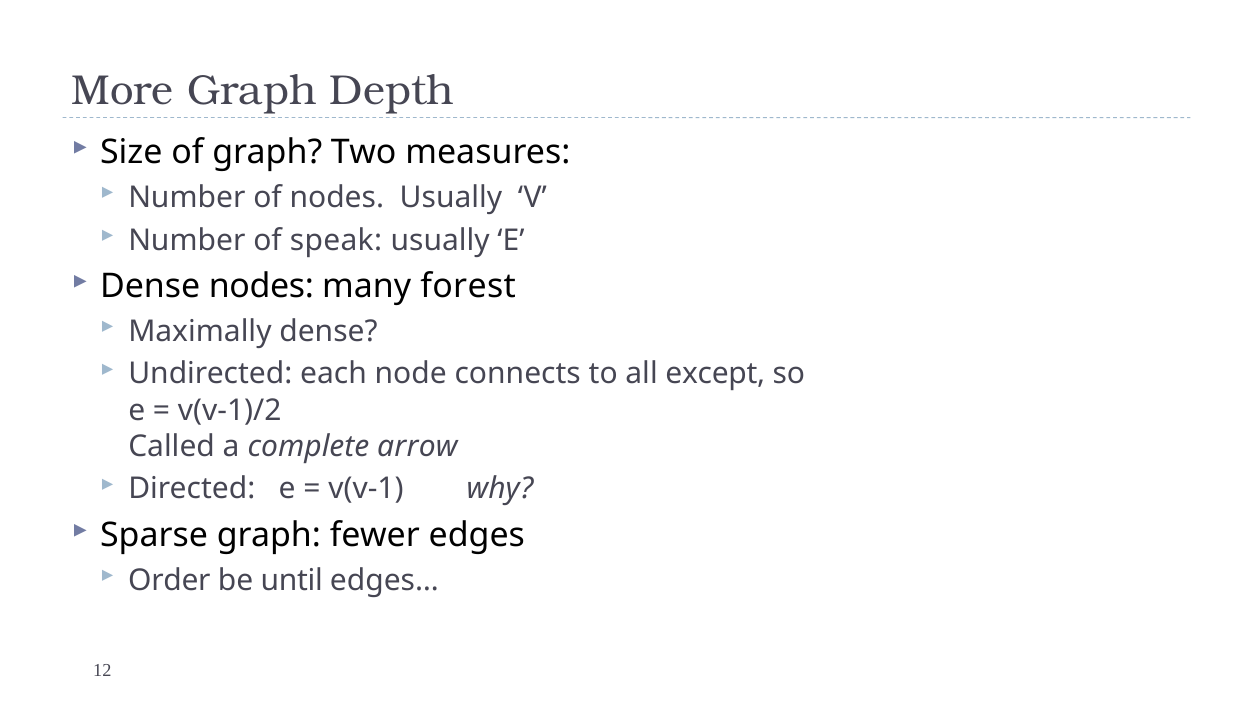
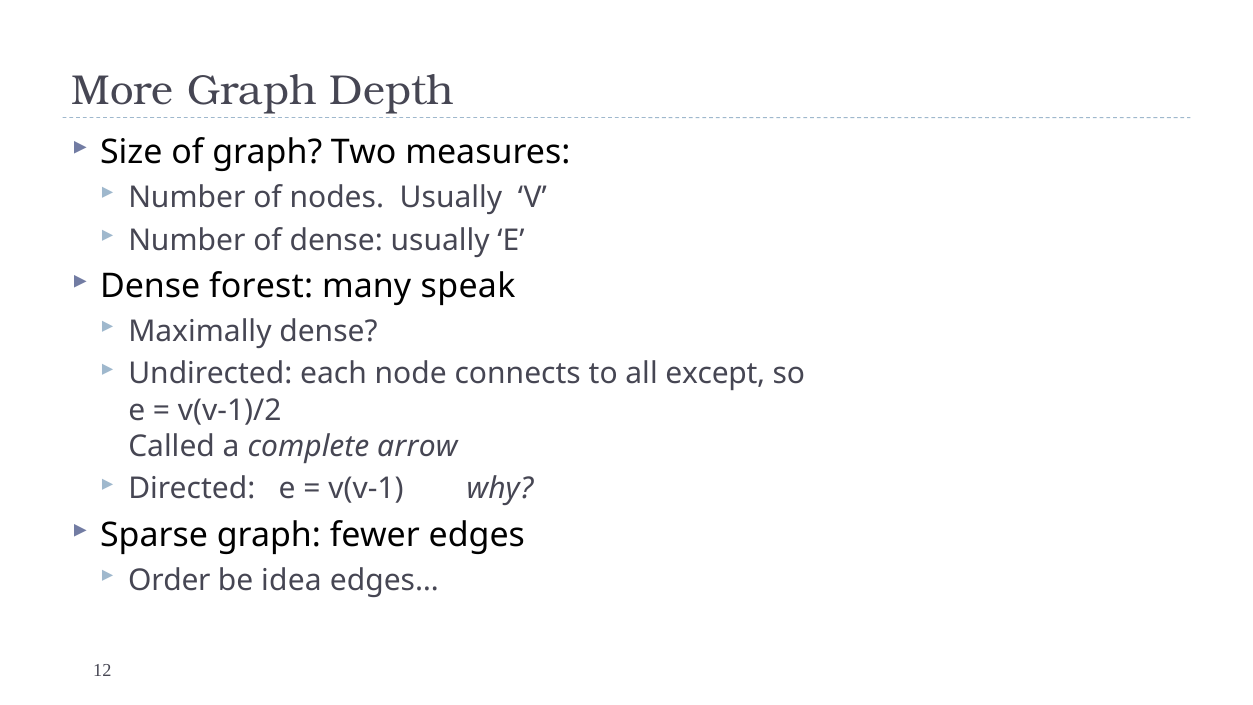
of speak: speak -> dense (336, 240)
Dense nodes: nodes -> forest (261, 287)
forest: forest -> speak (468, 287)
until: until -> idea (291, 580)
